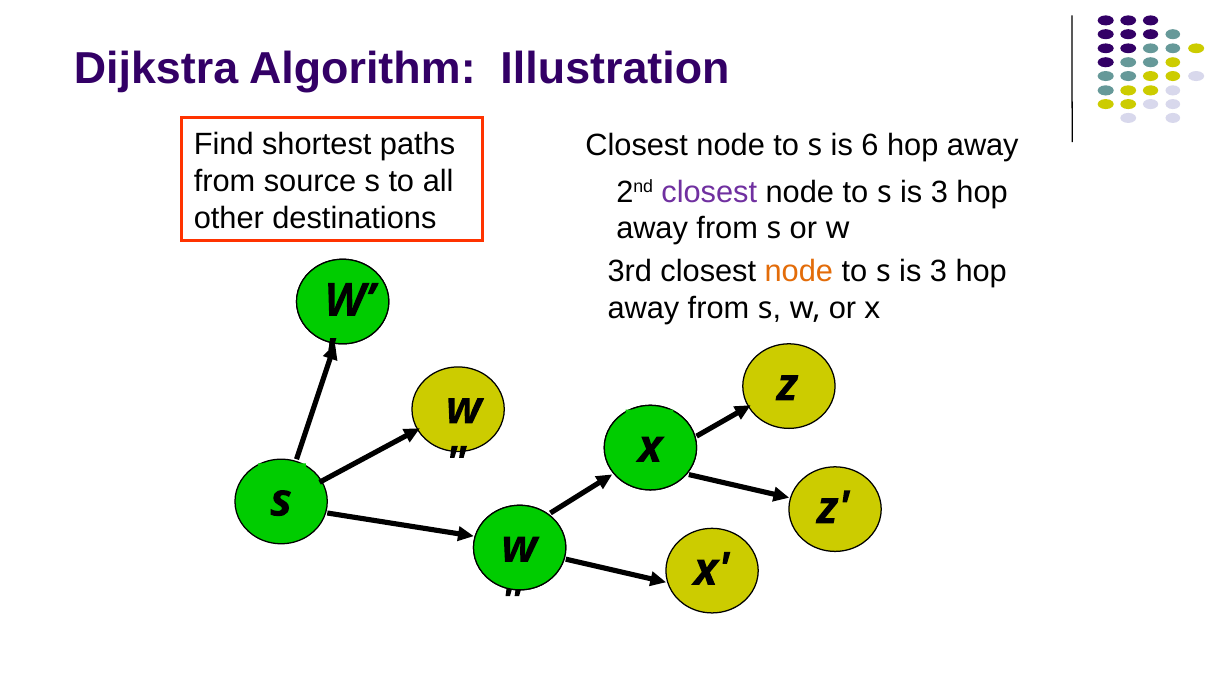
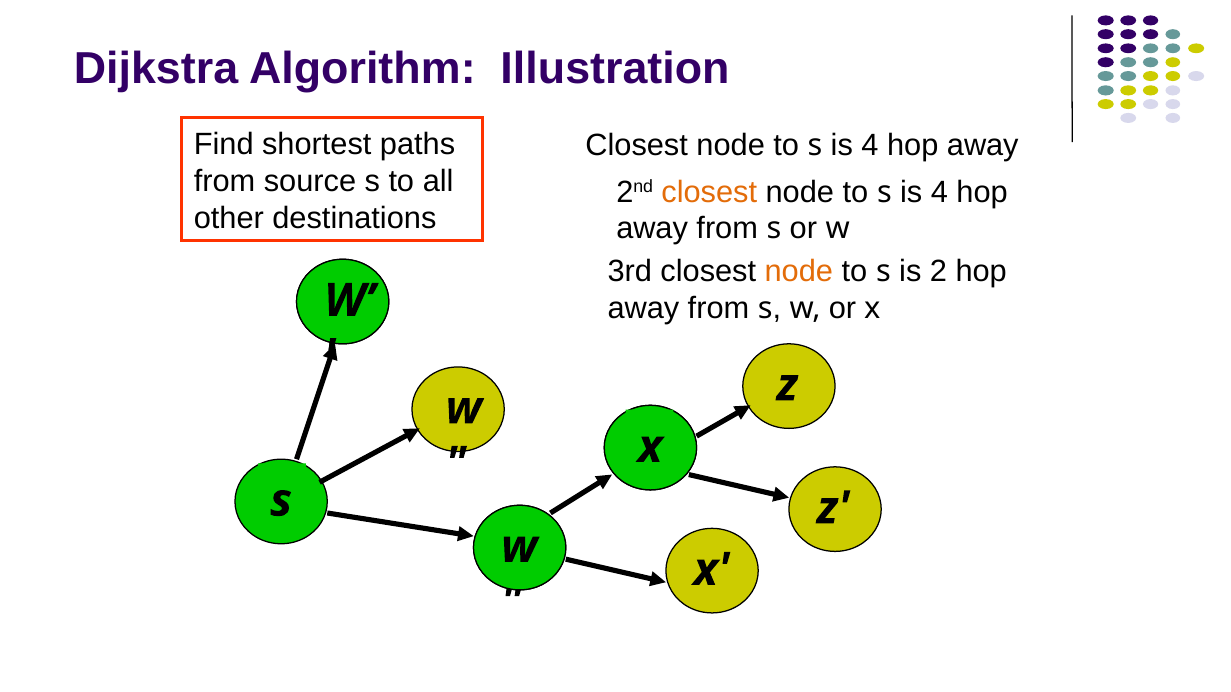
6: 6 -> 4 (870, 146)
closest colour: purple -> orange (709, 192)
3: 3 -> 4 (939, 192)
3: 3 -> 2 (938, 272)
